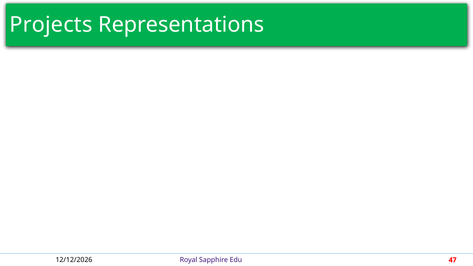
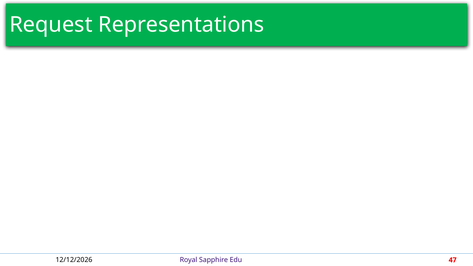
Projects: Projects -> Request (51, 25)
